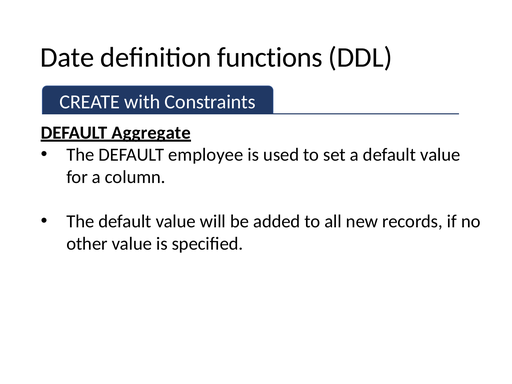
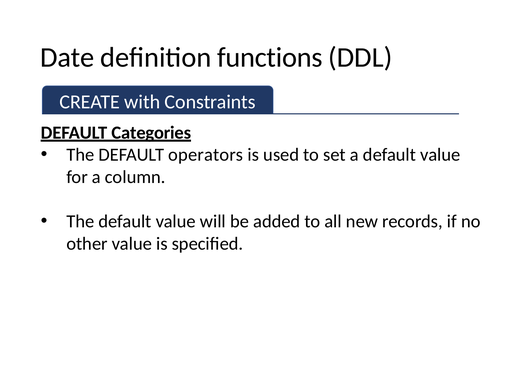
Aggregate: Aggregate -> Categories (151, 133)
employee: employee -> operators (206, 155)
